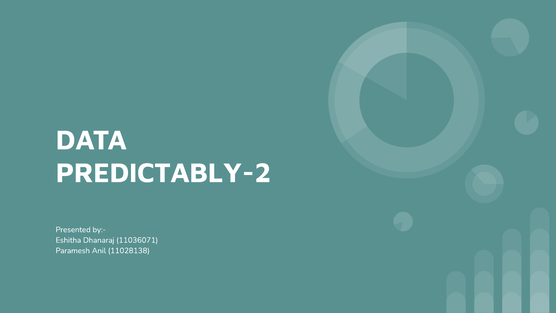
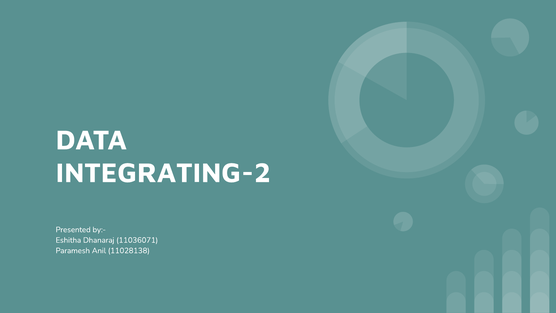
PREDICTABLY-2: PREDICTABLY-2 -> INTEGRATING-2 (163, 173)
